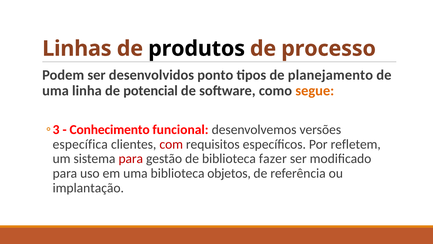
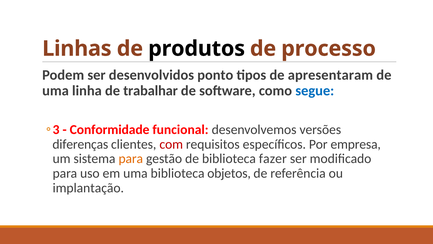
planejamento: planejamento -> apresentaram (330, 75)
potencial: potencial -> trabalhar (151, 90)
segue colour: orange -> blue (315, 90)
Conhecimento: Conhecimento -> Conformidade (110, 129)
específica: específica -> diferenças (80, 144)
refletem: refletem -> empresa (356, 144)
para colour: red -> orange (131, 159)
